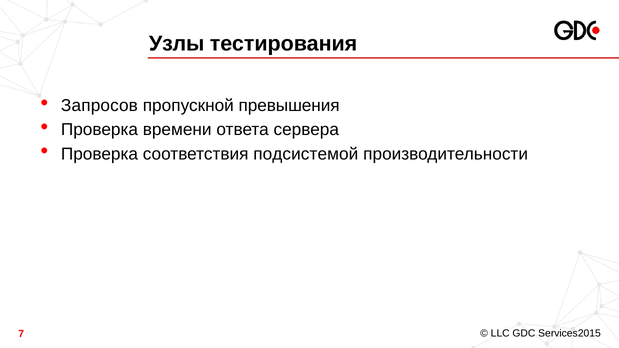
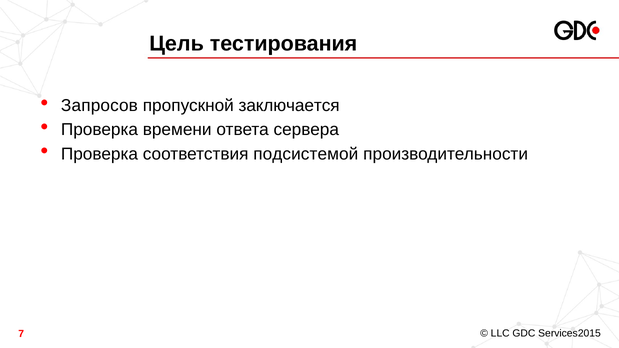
Узлы: Узлы -> Цель (177, 44)
превышения: превышения -> заключается (289, 106)
